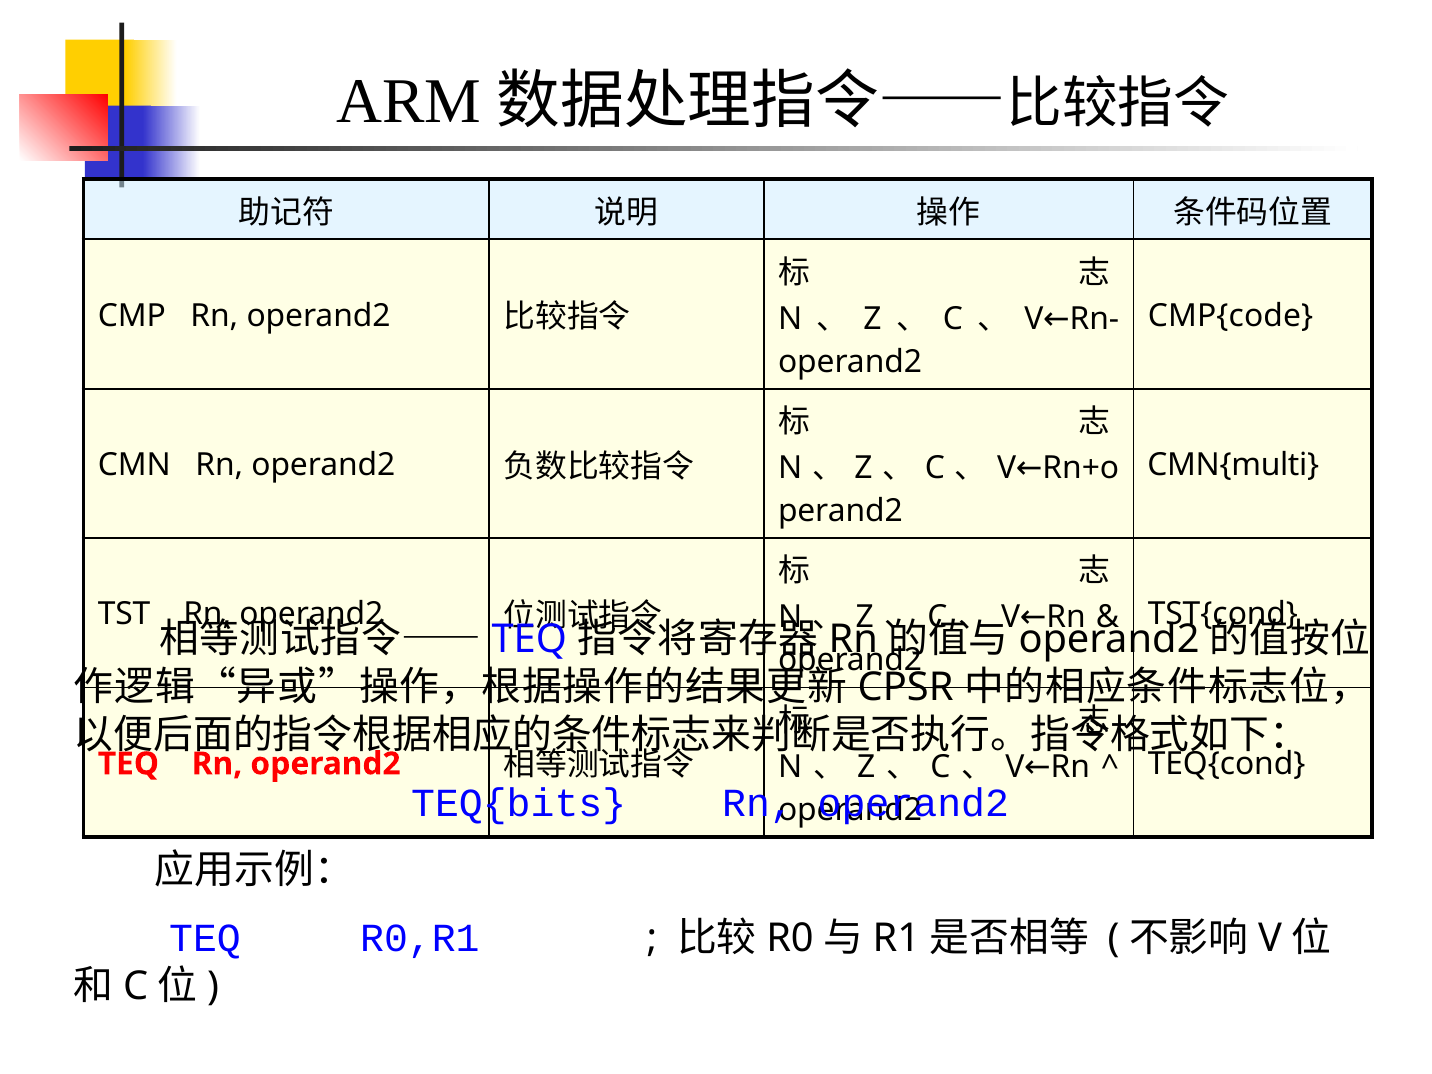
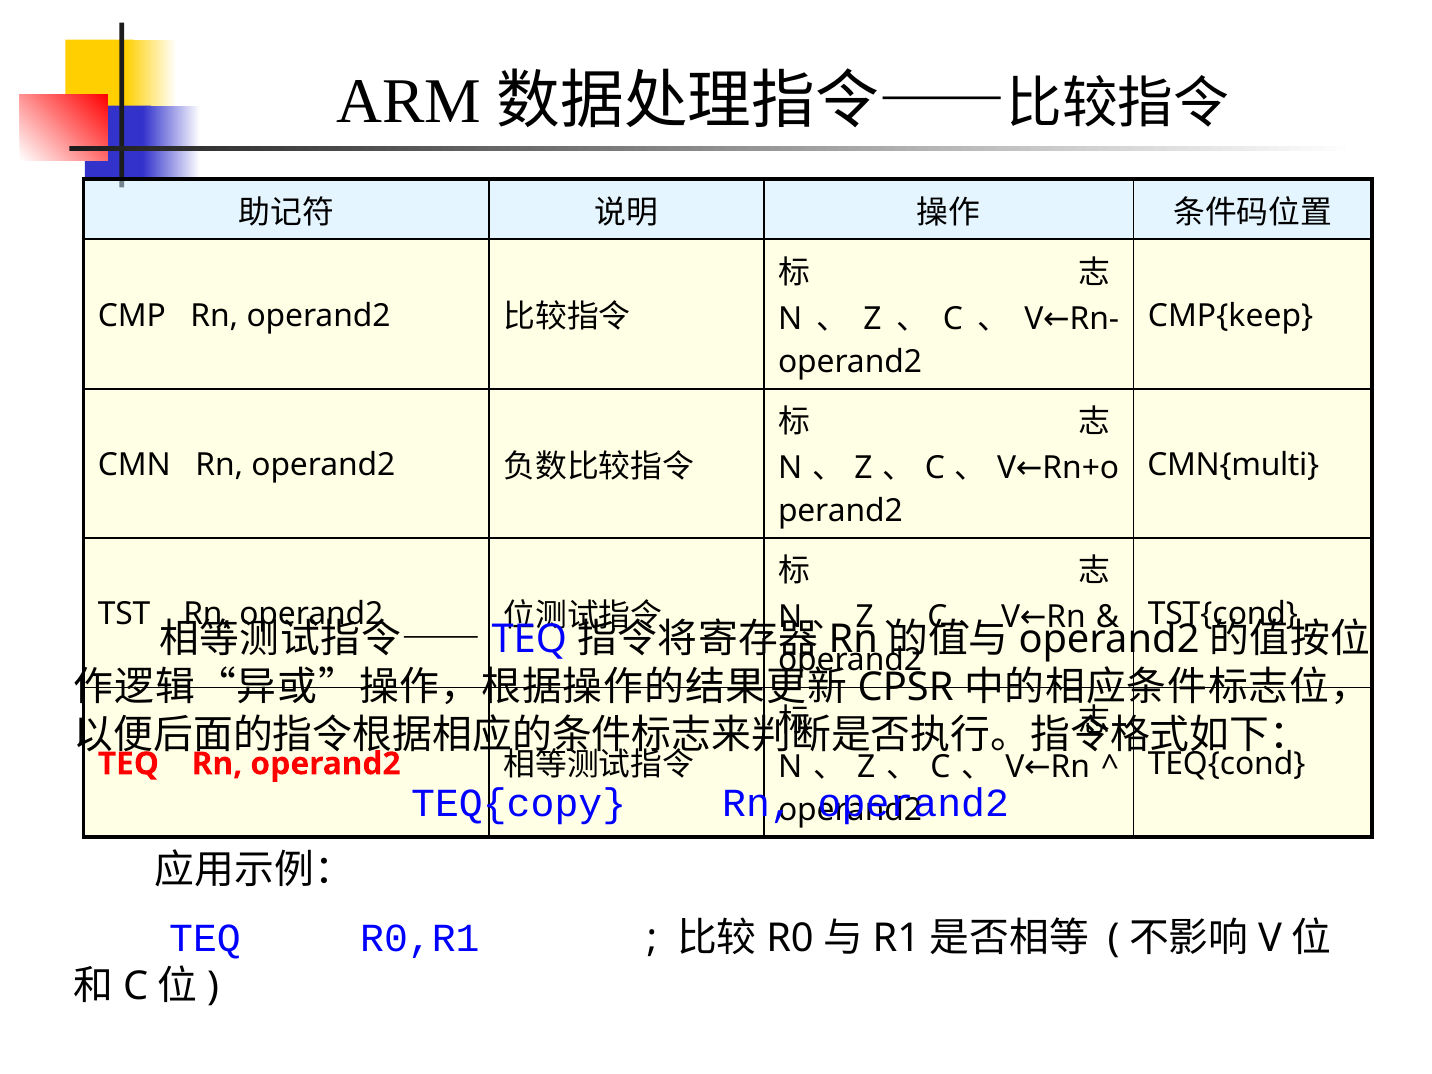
CMP{code: CMP{code -> CMP{keep (1231, 316)
TEQ{bits: TEQ{bits -> TEQ{copy (519, 803)
